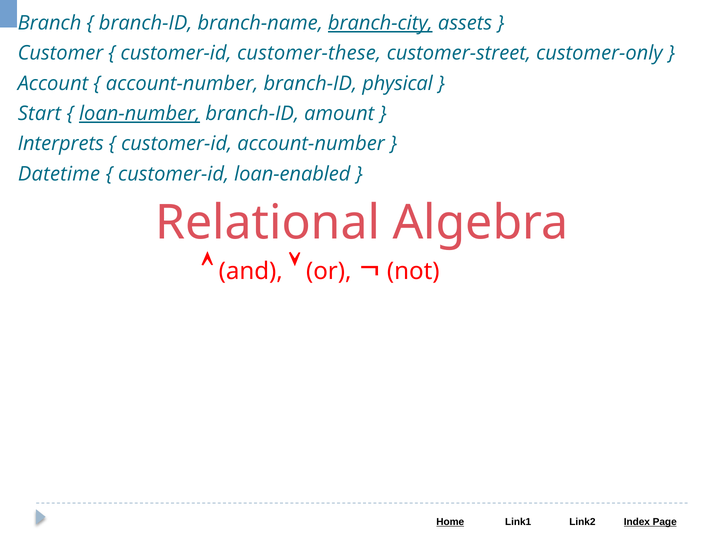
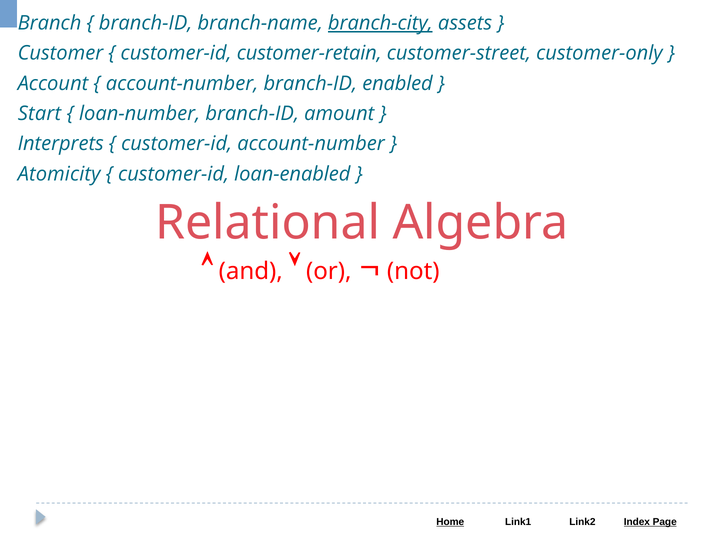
customer-these: customer-these -> customer-retain (309, 53)
physical: physical -> enabled (397, 83)
loan-number underline: present -> none (140, 114)
Datetime: Datetime -> Atomicity (59, 174)
